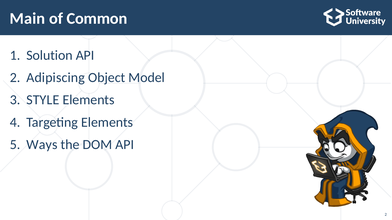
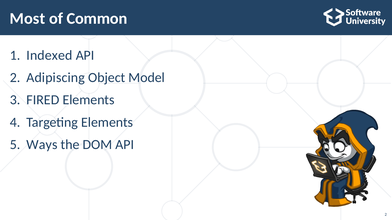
Main: Main -> Most (27, 19)
Solution: Solution -> Indexed (49, 55)
STYLE: STYLE -> FIRED (43, 100)
